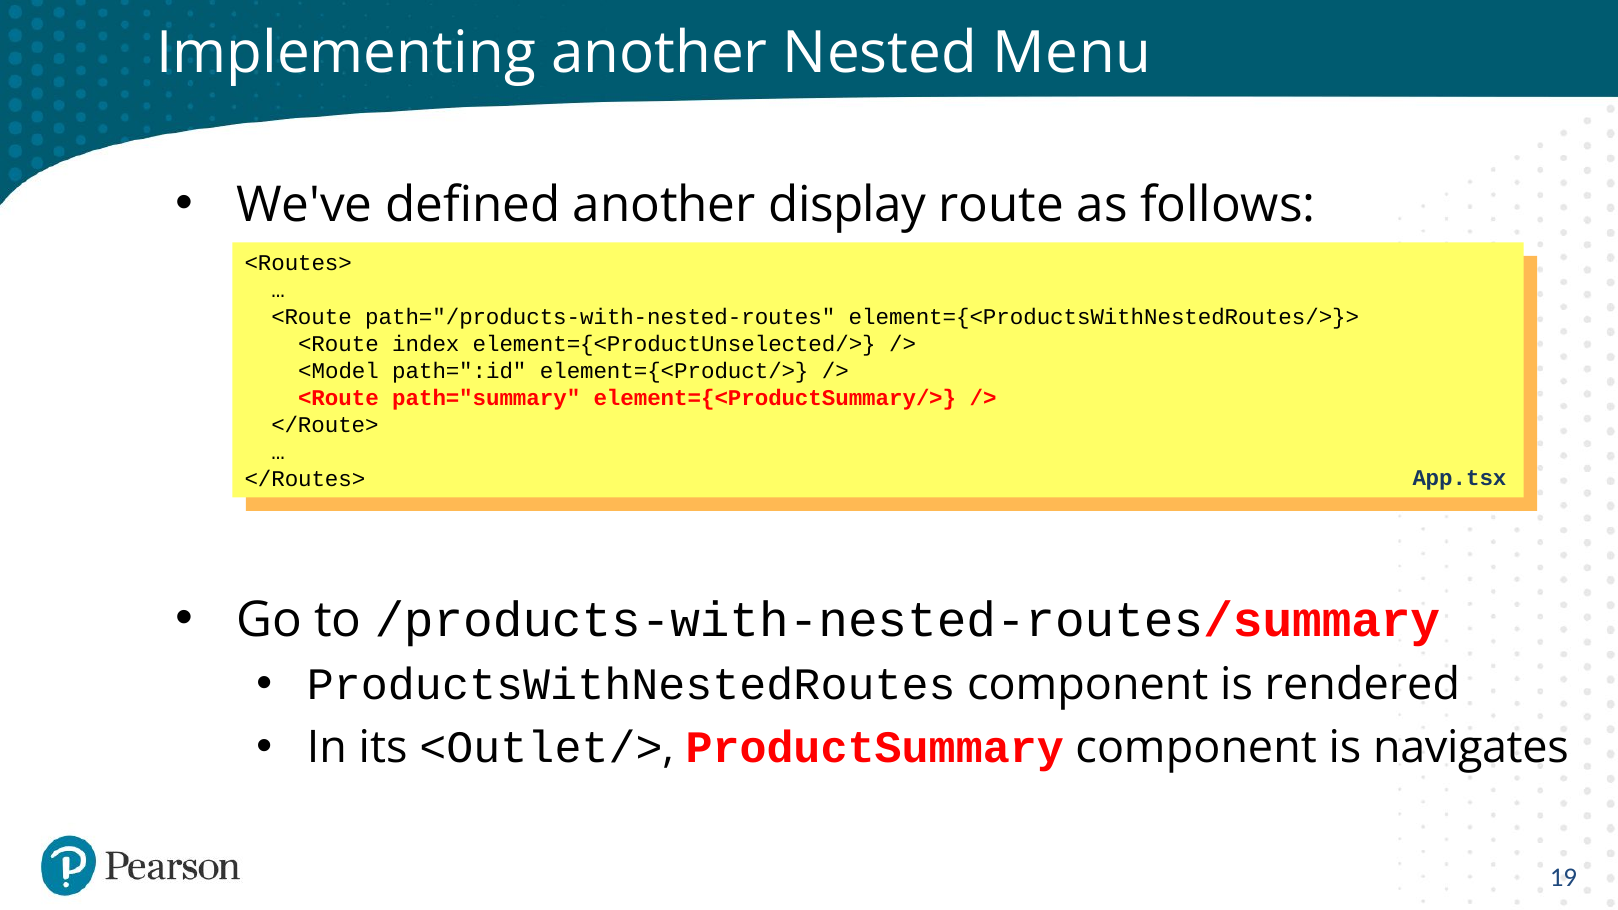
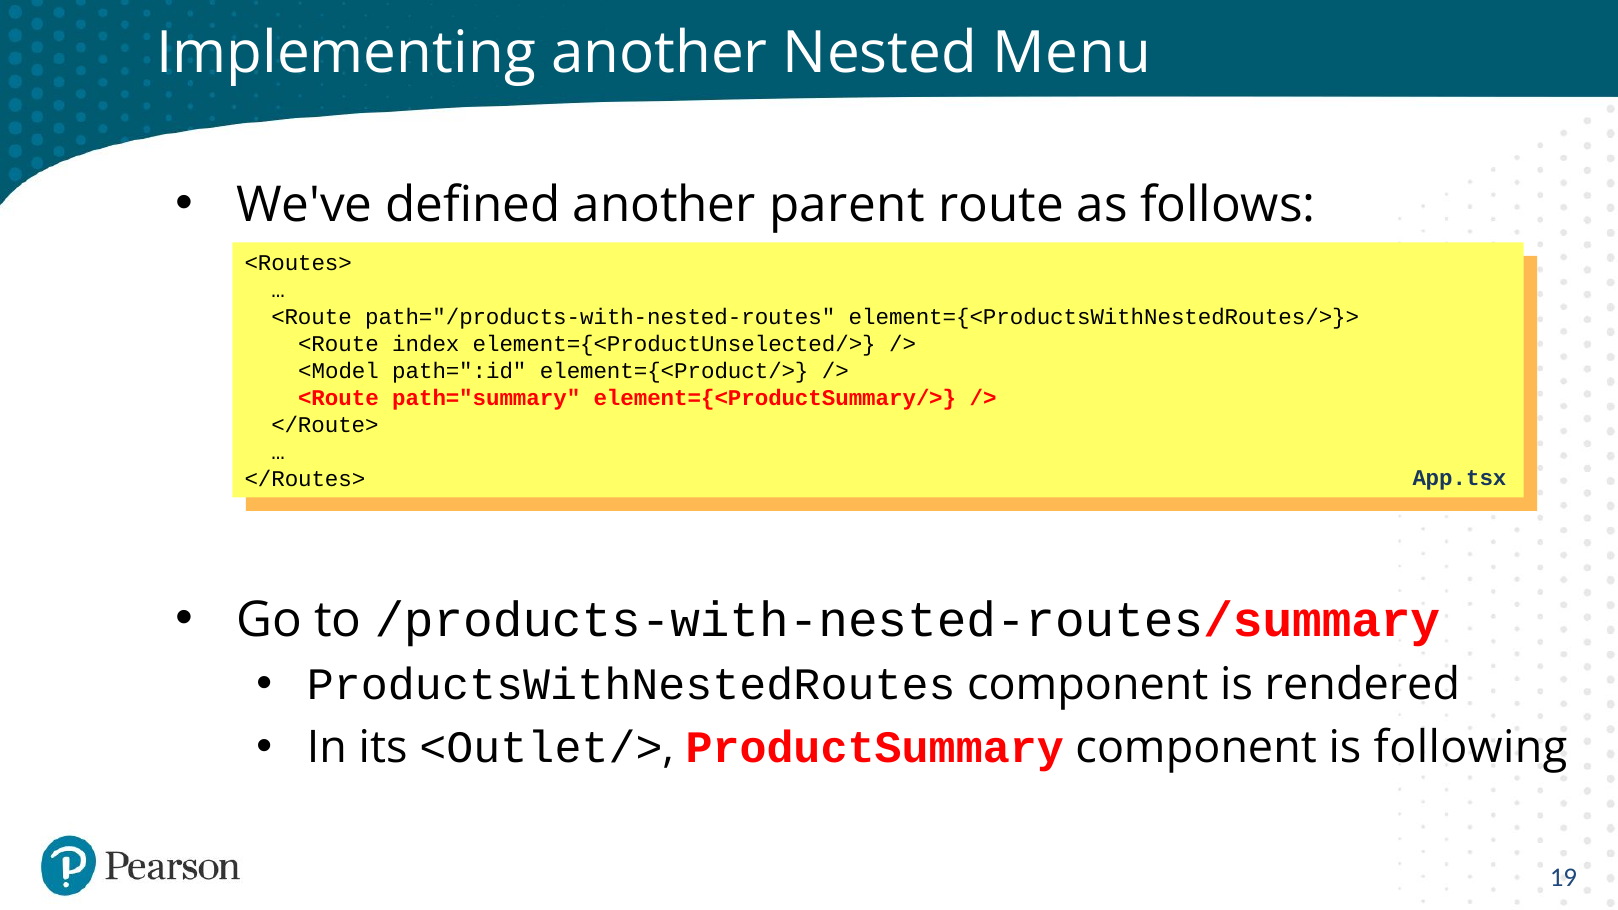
display: display -> parent (847, 205)
navigates: navigates -> following (1470, 748)
